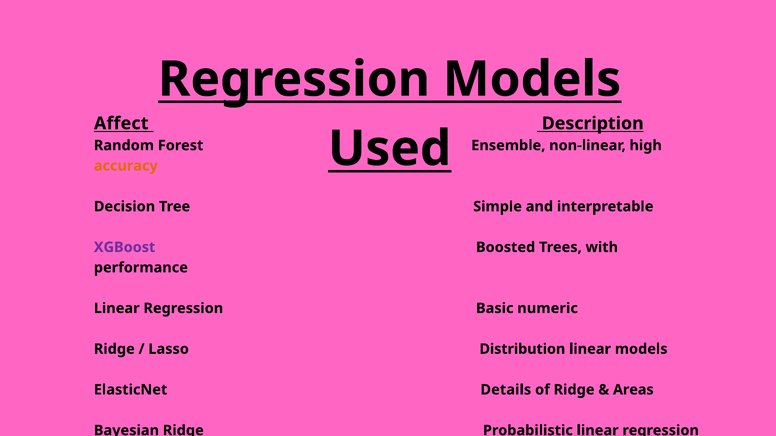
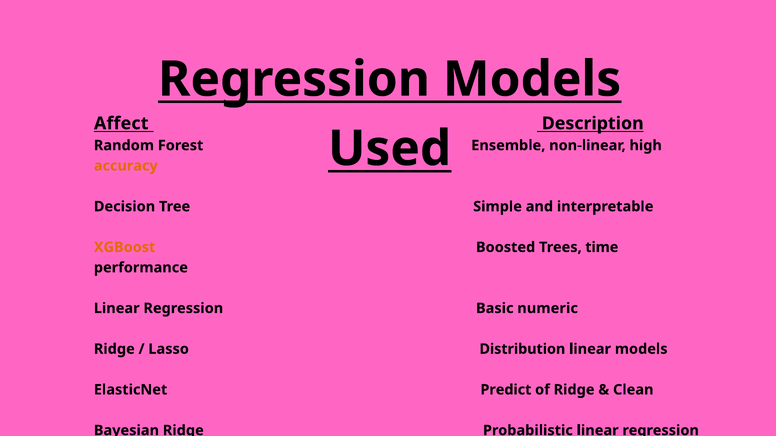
XGBoost colour: purple -> orange (125, 248)
with: with -> time (602, 248)
Details: Details -> Predict (506, 390)
Areas: Areas -> Clean (633, 390)
